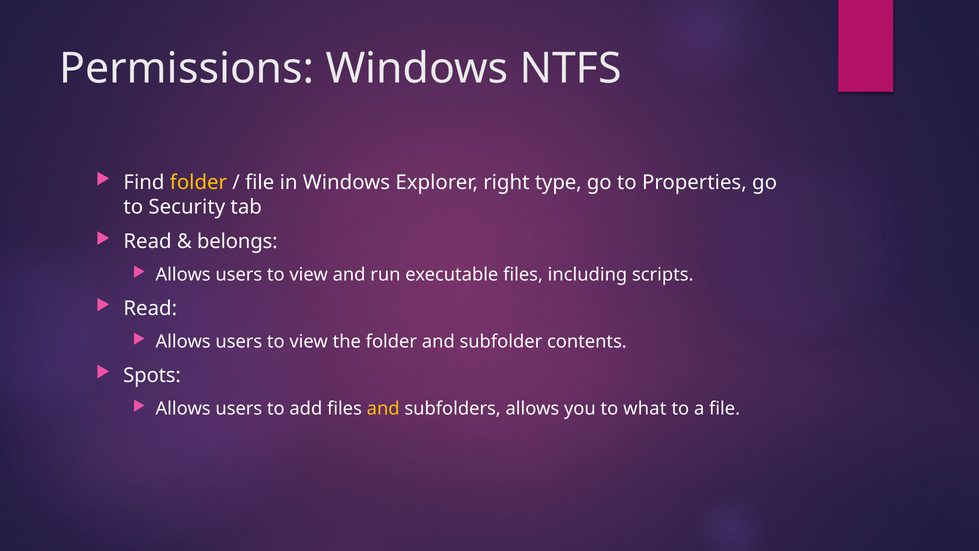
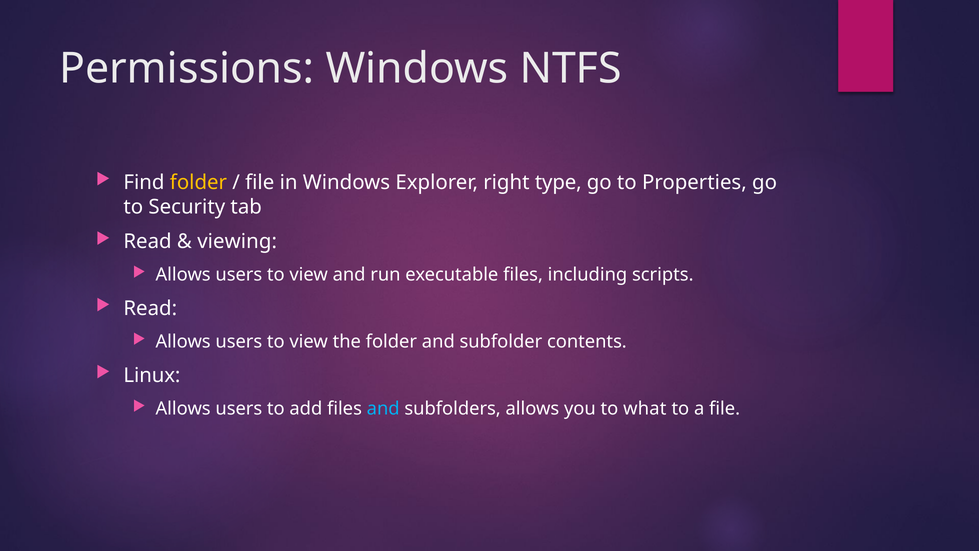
belongs: belongs -> viewing (237, 241)
Spots: Spots -> Linux (152, 375)
and colour: yellow -> light blue (383, 409)
